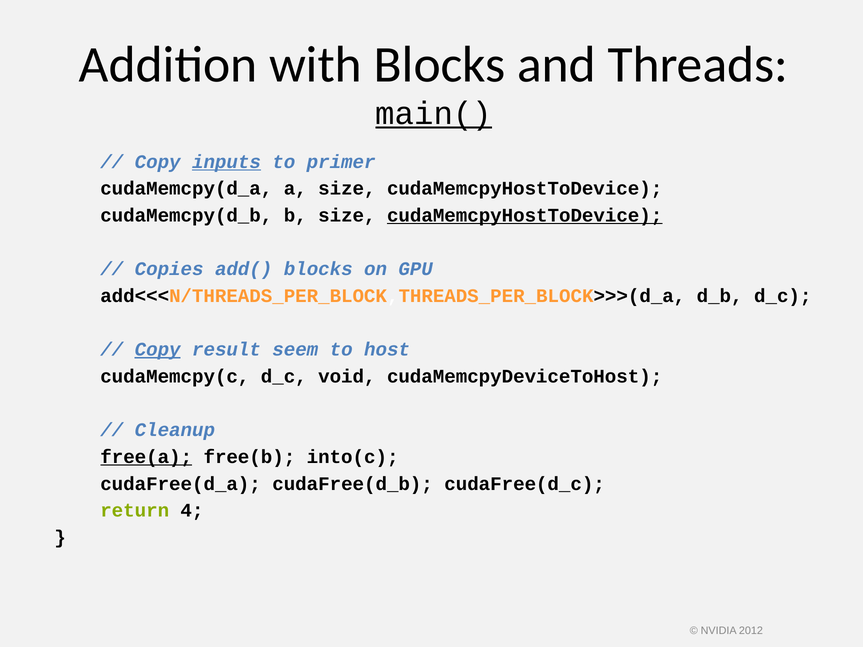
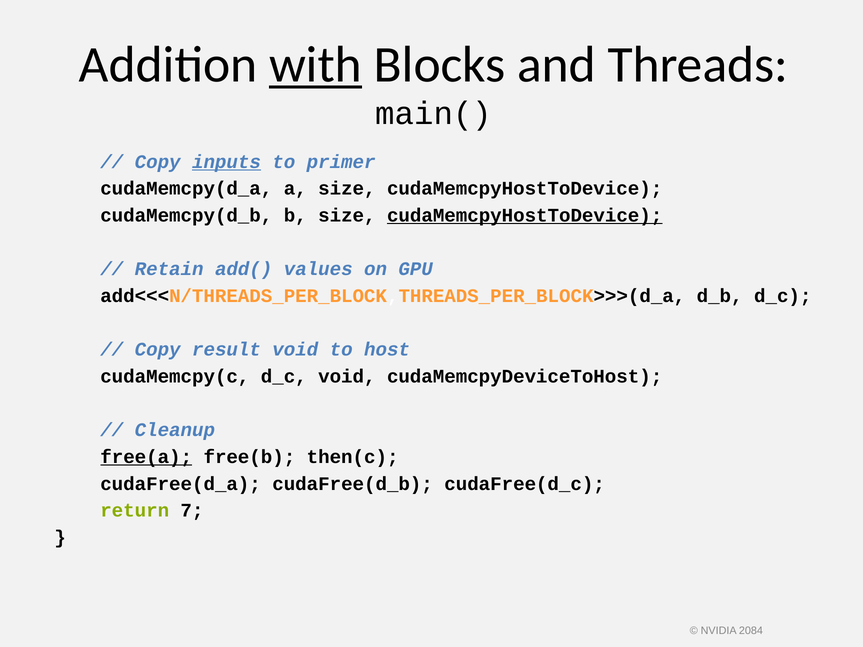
with underline: none -> present (316, 65)
main( underline: present -> none (434, 114)
Copies: Copies -> Retain (169, 269)
add( blocks: blocks -> values (318, 269)
Copy underline: present -> none (158, 350)
result seem: seem -> void (295, 350)
into(c: into(c -> then(c (353, 457)
4: 4 -> 7 (192, 511)
2012: 2012 -> 2084 (751, 631)
